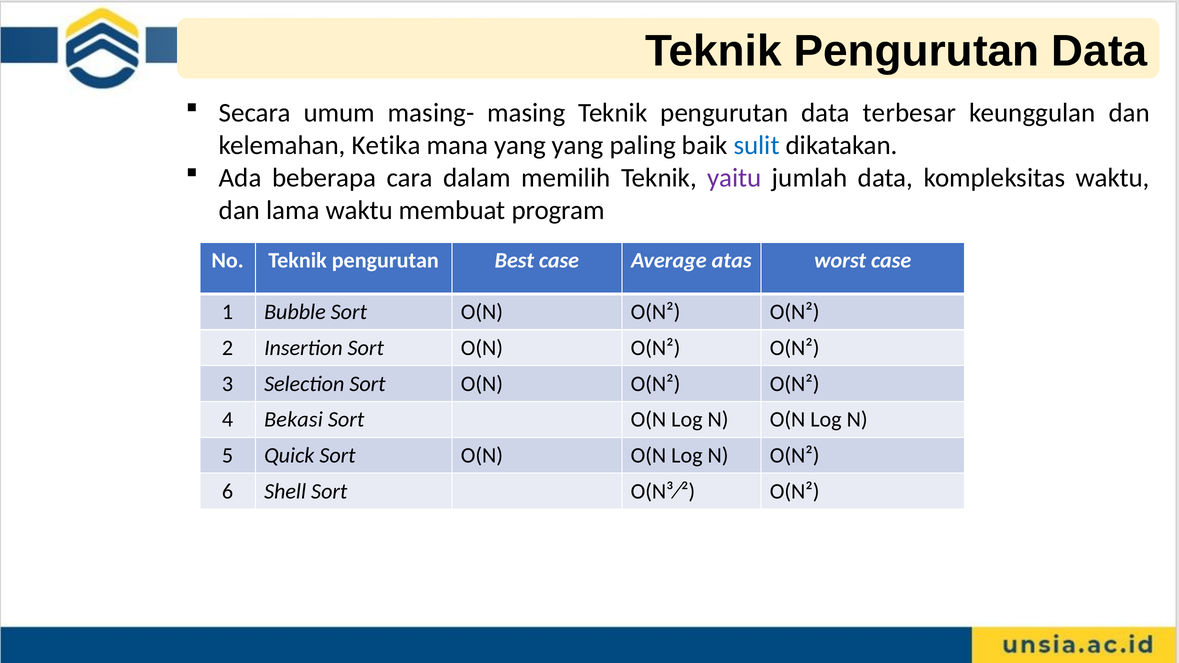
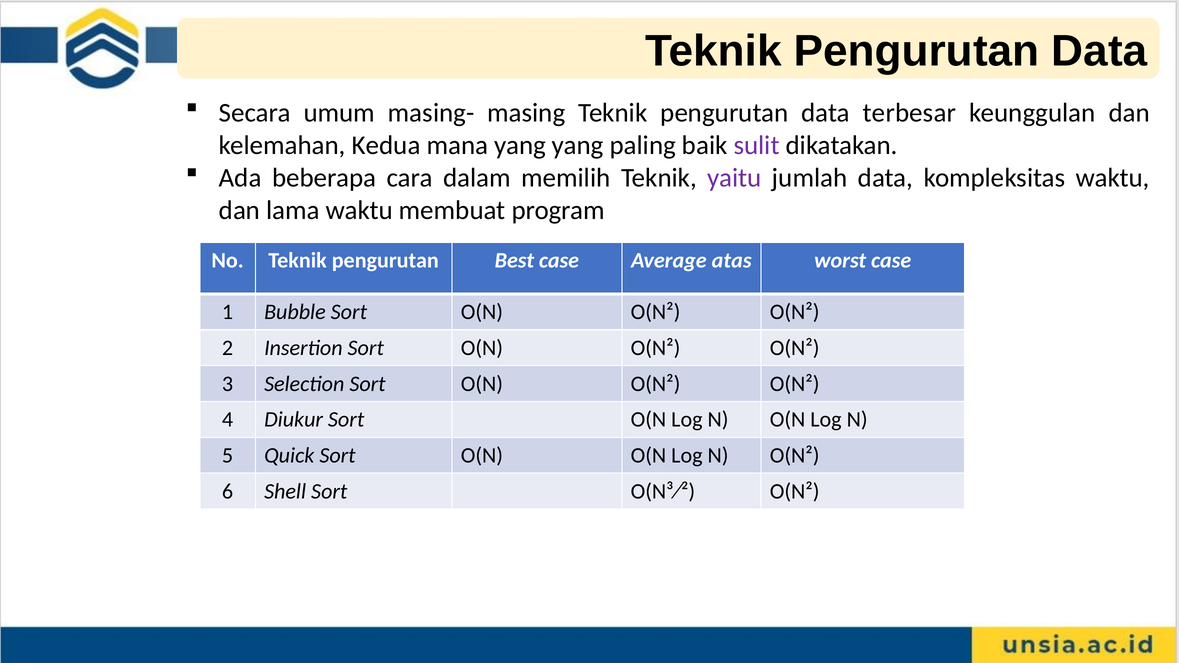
Ketika: Ketika -> Kedua (386, 145)
sulit colour: blue -> purple (757, 145)
Bekasi: Bekasi -> Diukur (294, 420)
